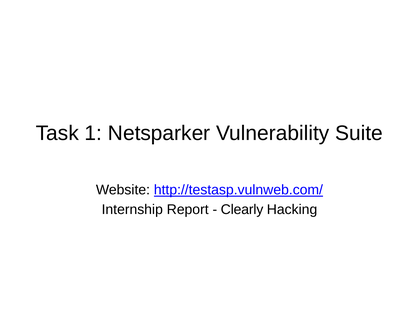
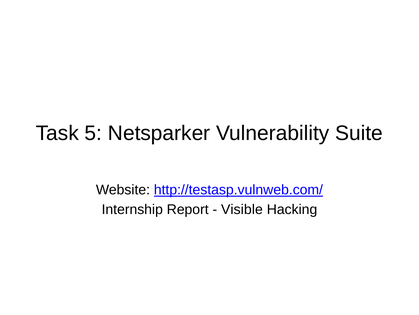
1: 1 -> 5 (93, 133)
Clearly: Clearly -> Visible (242, 209)
